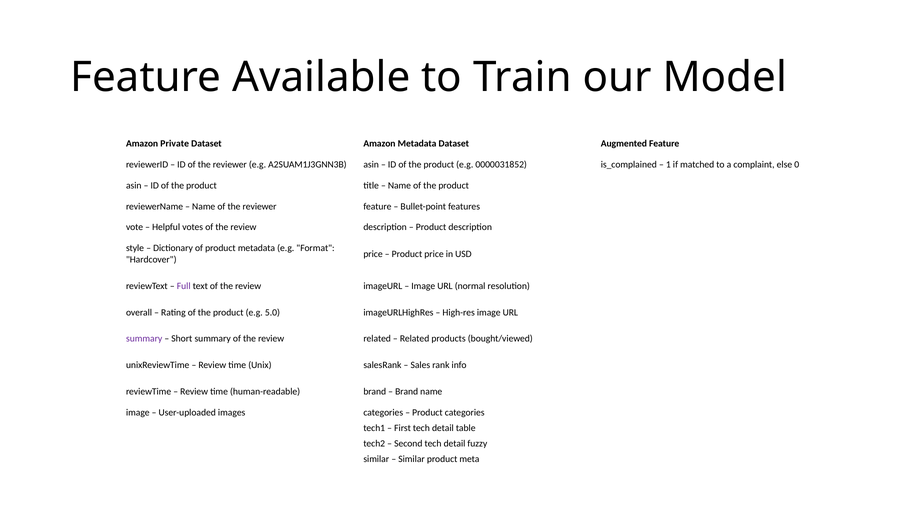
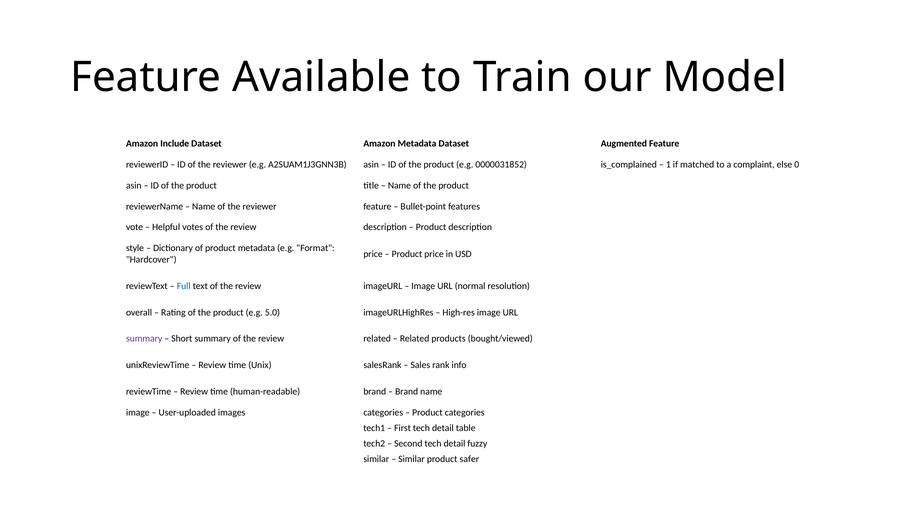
Private: Private -> Include (175, 144)
Full colour: purple -> blue (184, 286)
meta: meta -> safer (469, 459)
